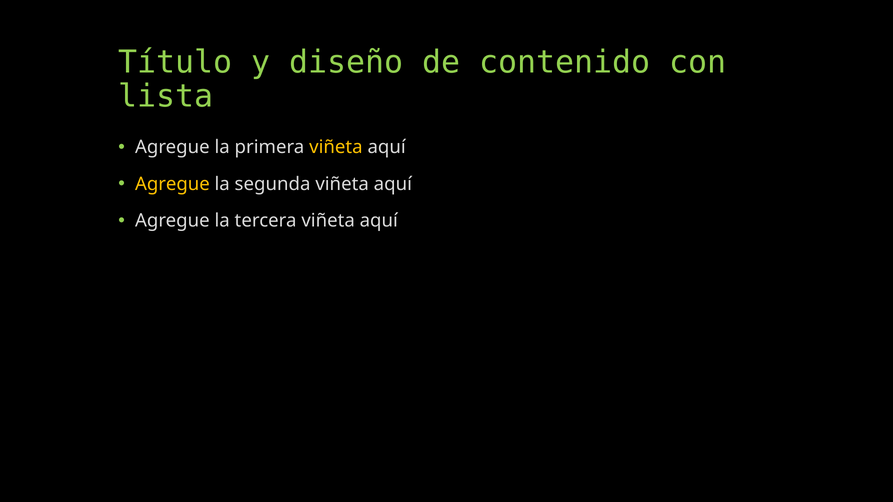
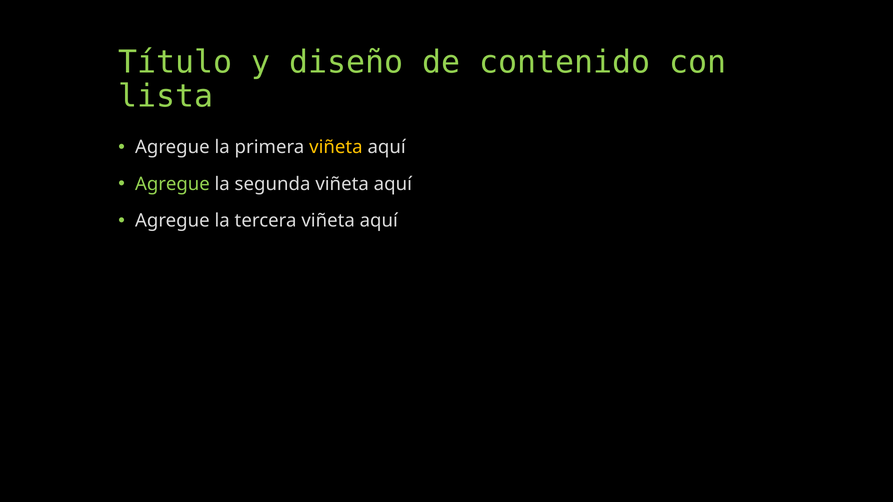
Agregue colour: yellow -> light green (172, 184)
